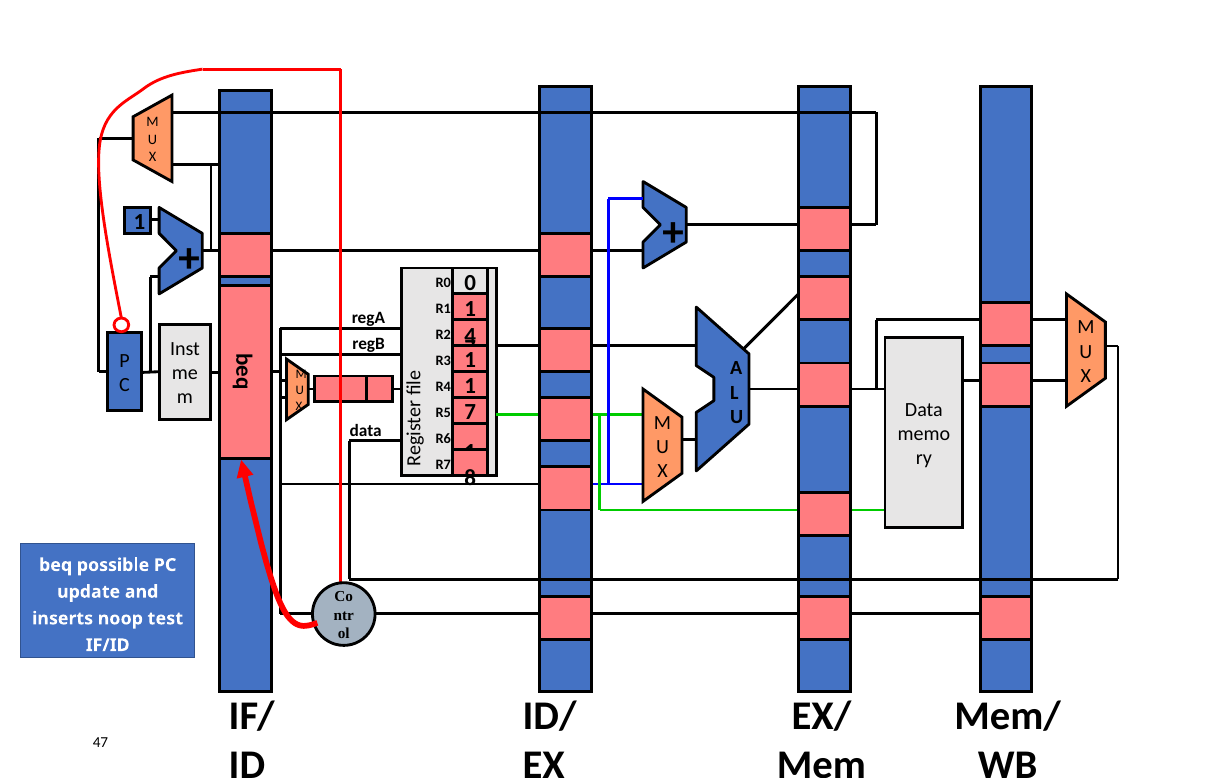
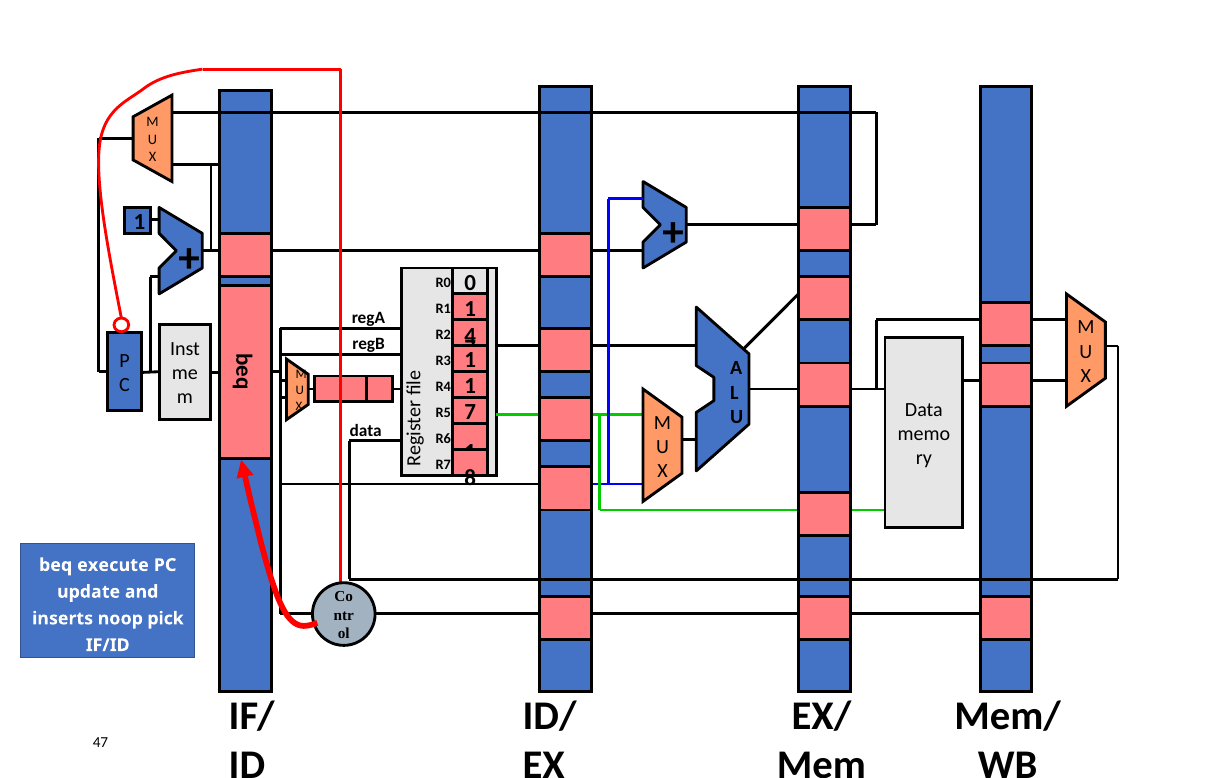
possible: possible -> execute (113, 565)
test: test -> pick (166, 618)
